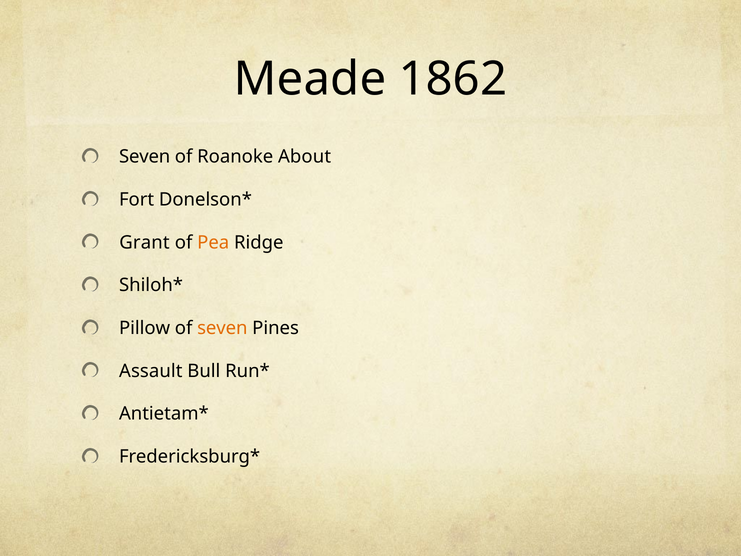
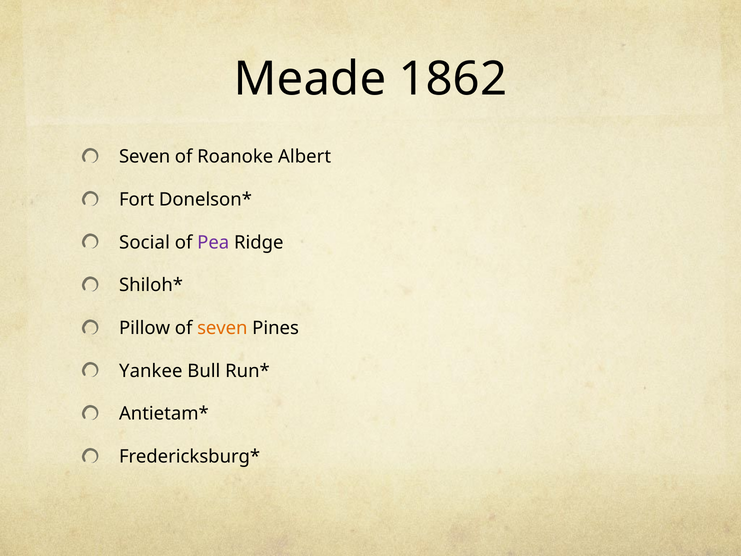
About: About -> Albert (305, 157)
Grant: Grant -> Social (144, 242)
Pea colour: orange -> purple (213, 242)
Assault: Assault -> Yankee (151, 371)
